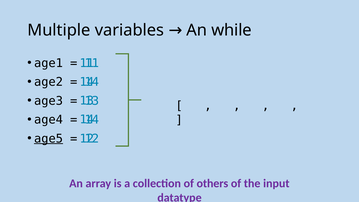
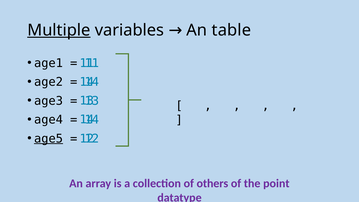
Multiple underline: none -> present (59, 30)
while: while -> table (231, 30)
input: input -> point (276, 183)
